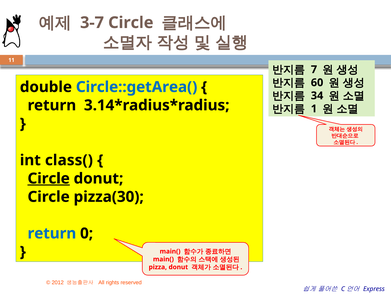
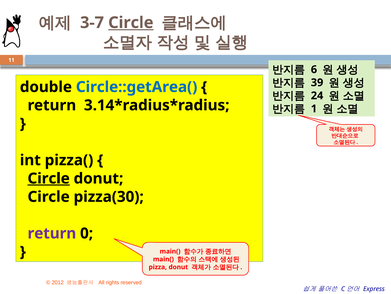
Circle underline: none -> present (131, 23)
7: 7 -> 6 (314, 69)
60: 60 -> 39 (317, 82)
34: 34 -> 24 (317, 95)
class(: class( -> pizza( (69, 160)
return colour: blue -> purple (52, 233)
